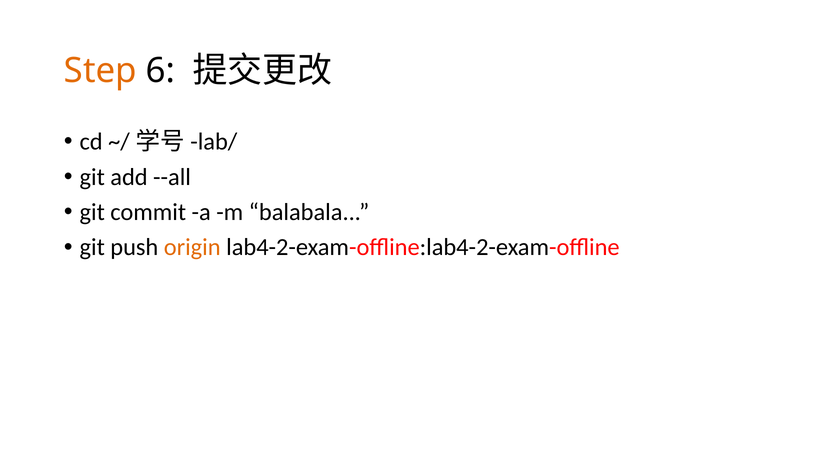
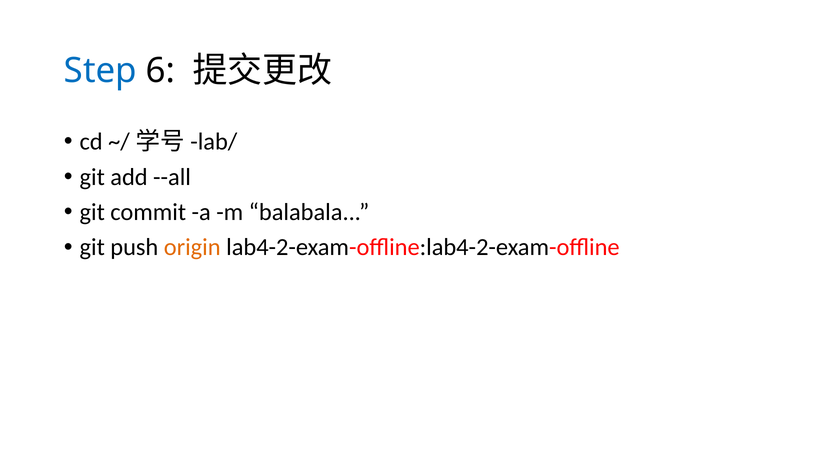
Step colour: orange -> blue (100, 70)
